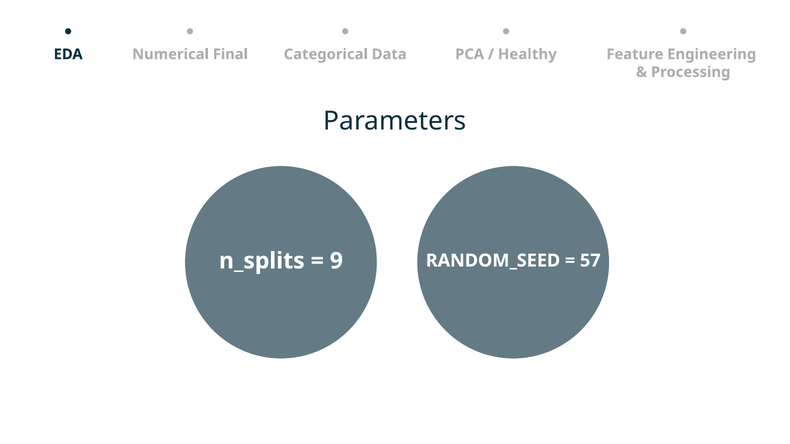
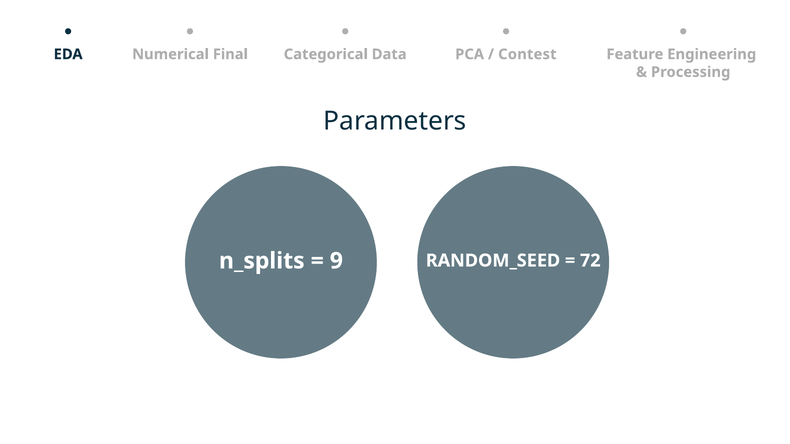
Healthy: Healthy -> Contest (527, 54)
57: 57 -> 72 (590, 261)
